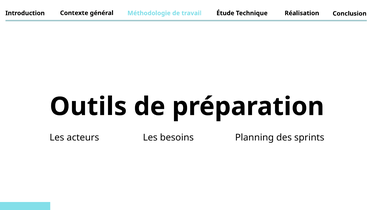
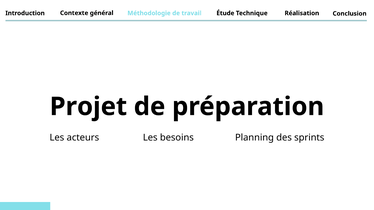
Outils: Outils -> Projet (88, 107)
